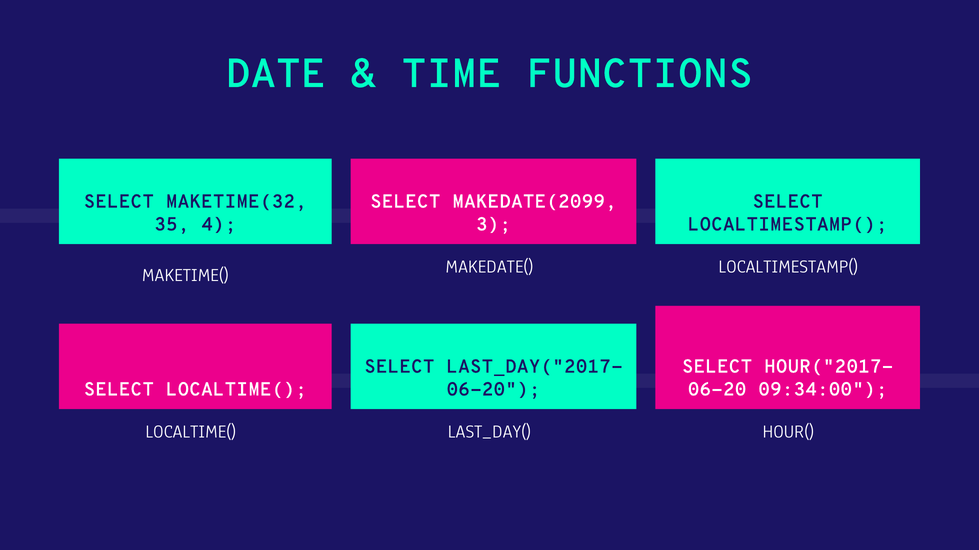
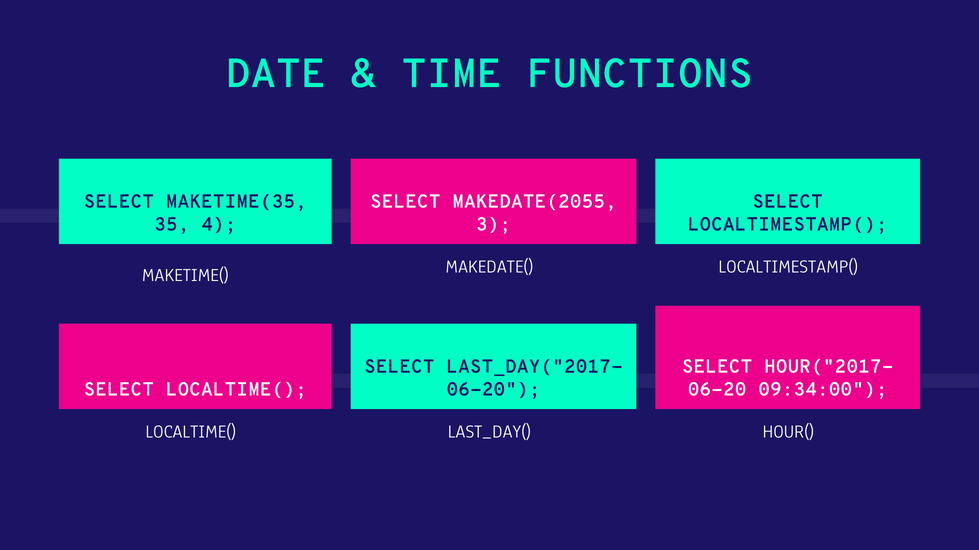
MAKETIME(32: MAKETIME(32 -> MAKETIME(35 (236, 202)
MAKEDATE(2099: MAKEDATE(2099 -> MAKEDATE(2055 (535, 202)
